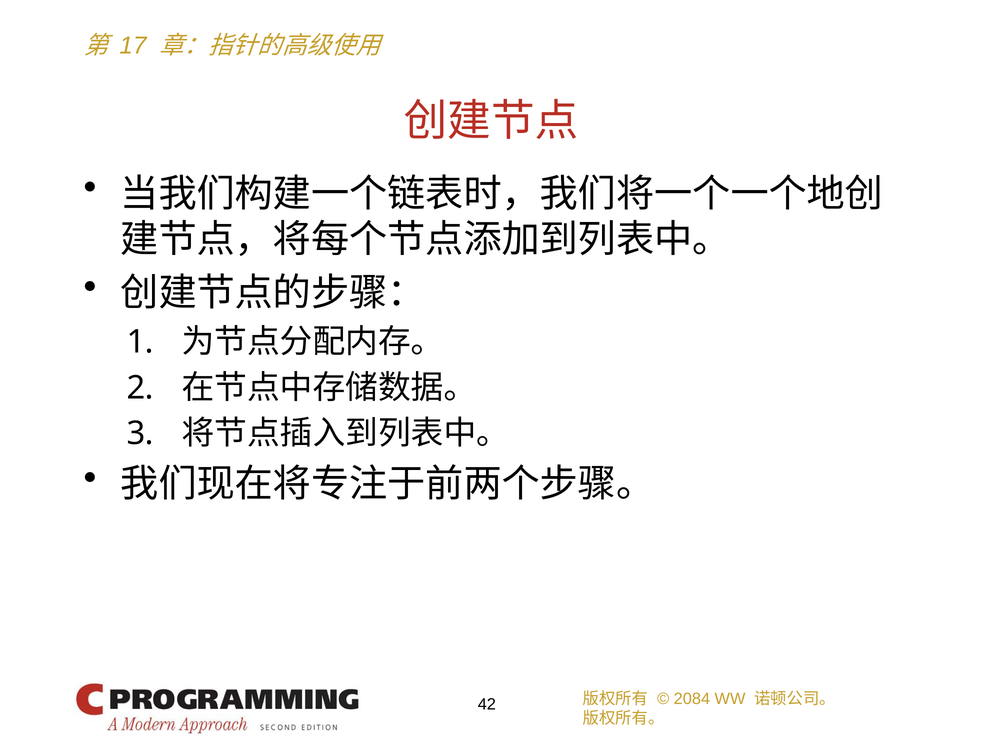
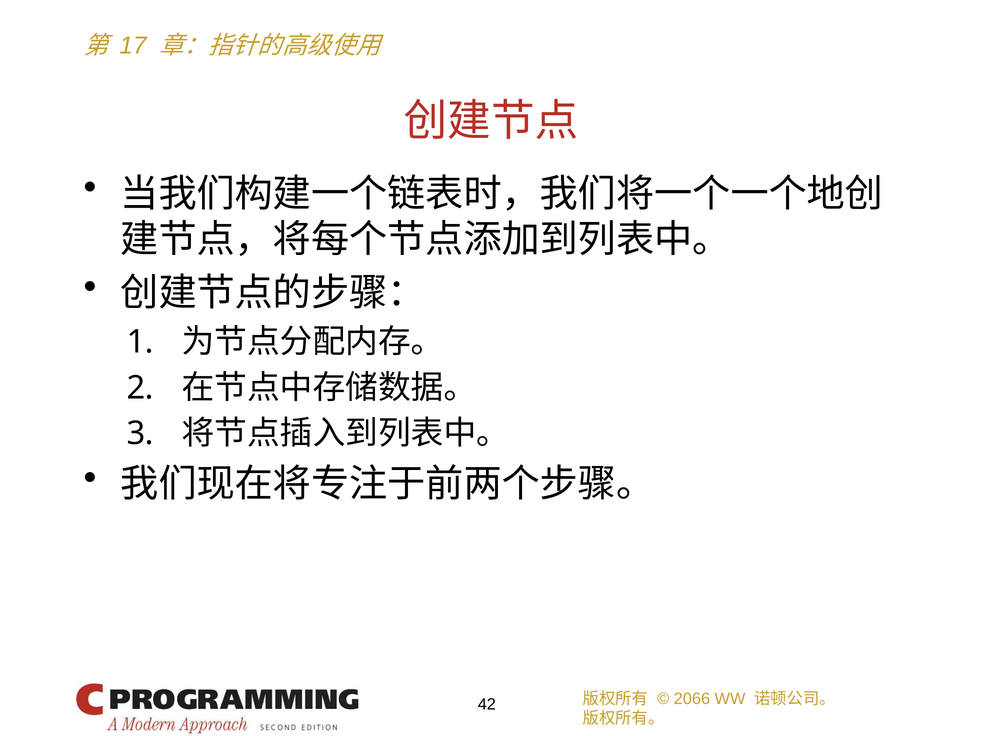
2084: 2084 -> 2066 (692, 699)
